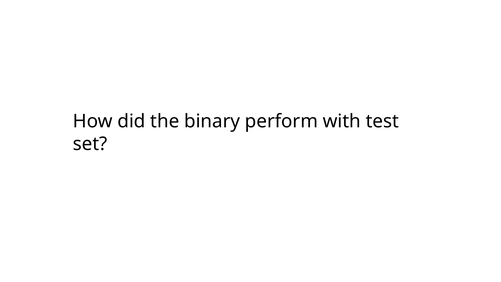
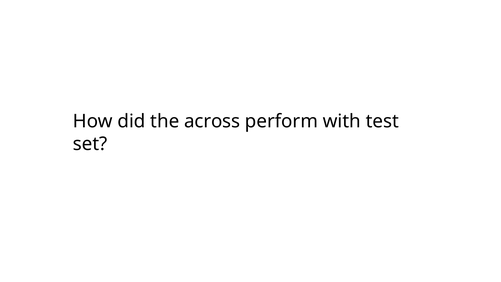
binary: binary -> across (212, 121)
